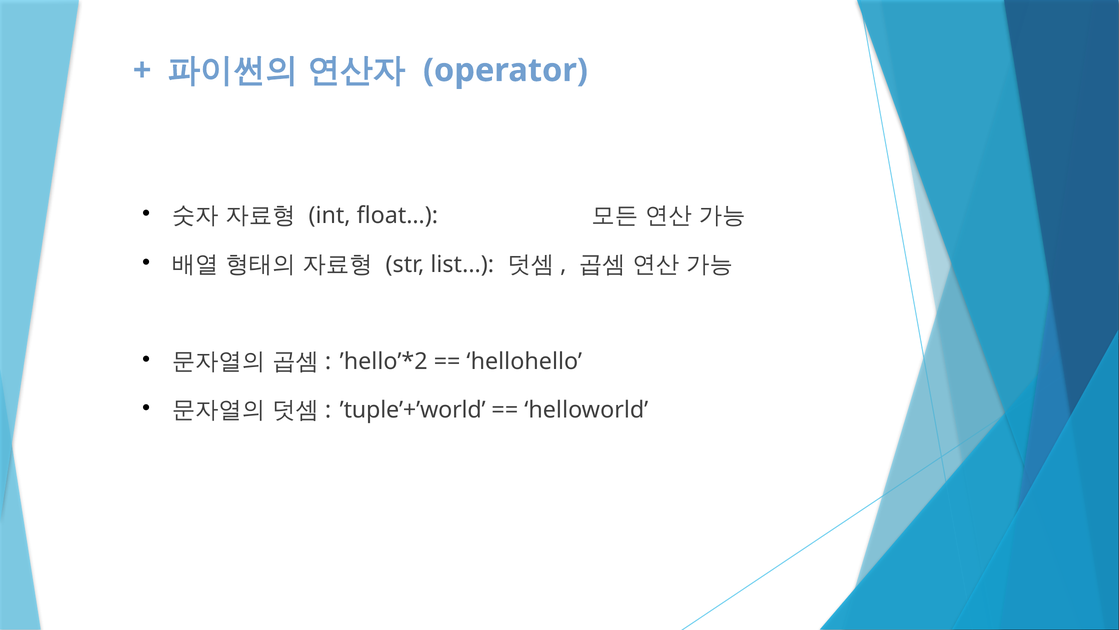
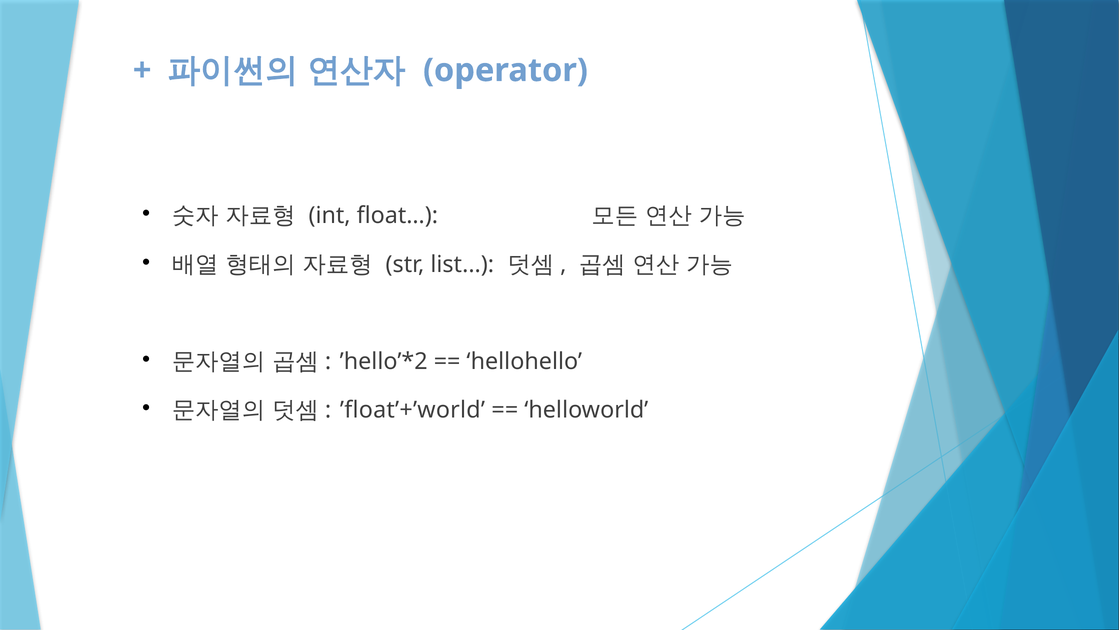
’tuple’+’world: ’tuple’+’world -> ’float’+’world (412, 410)
